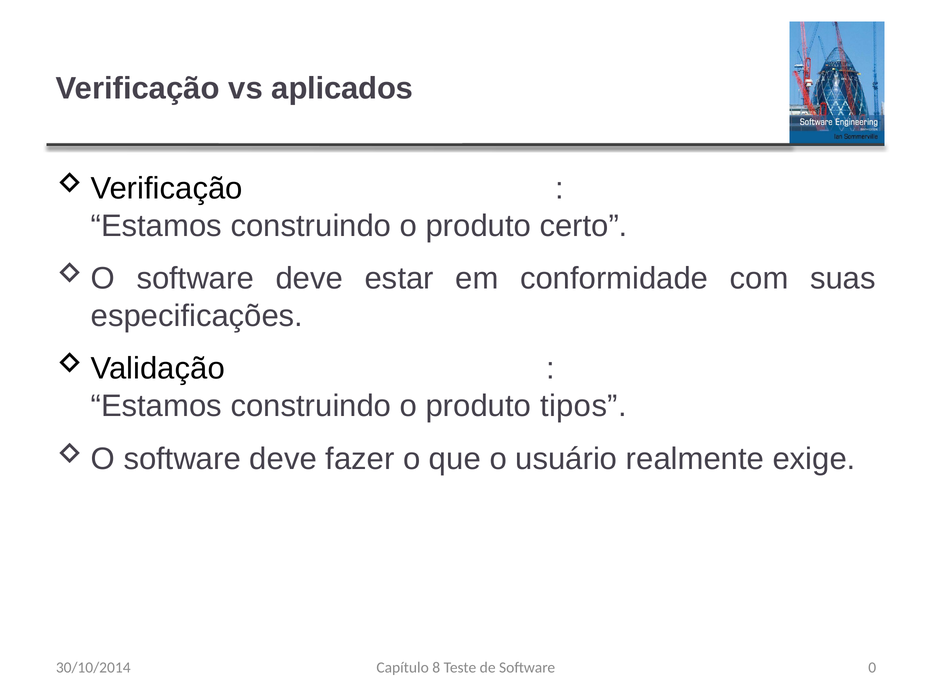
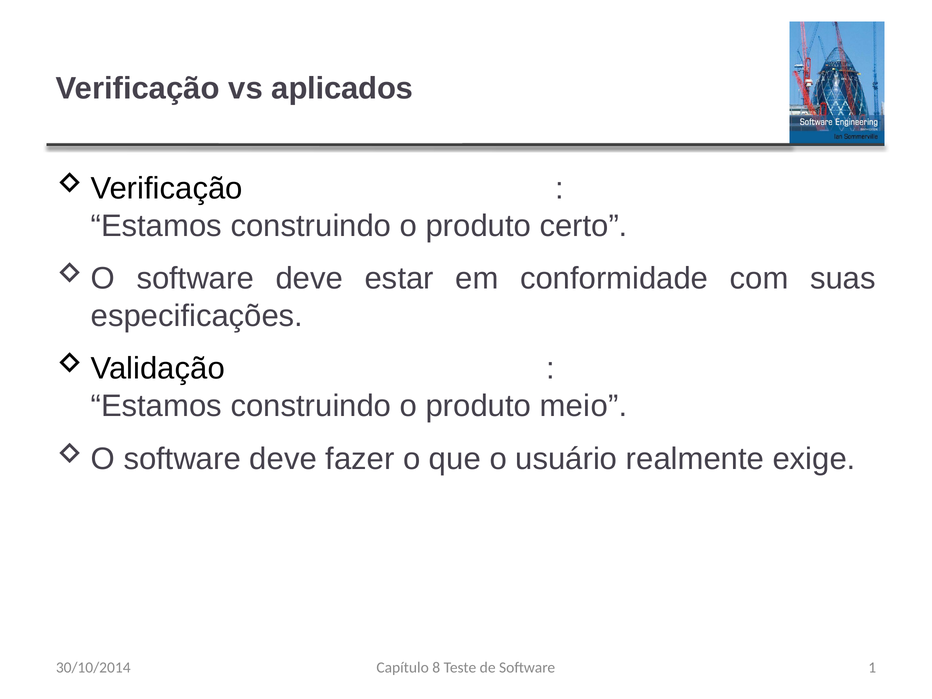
tipos: tipos -> meio (583, 406)
0: 0 -> 1 (872, 667)
